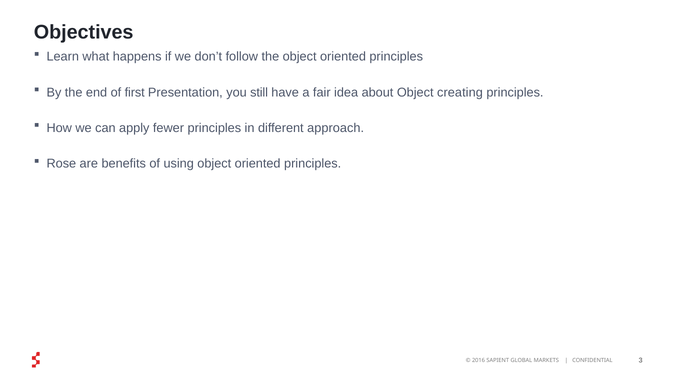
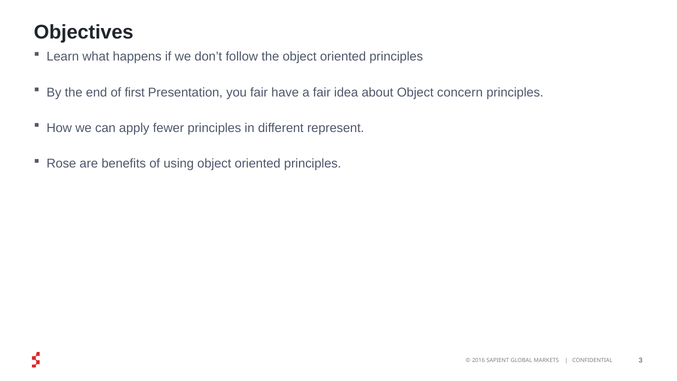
you still: still -> fair (259, 92)
creating: creating -> concern (460, 92)
approach: approach -> represent (336, 128)
